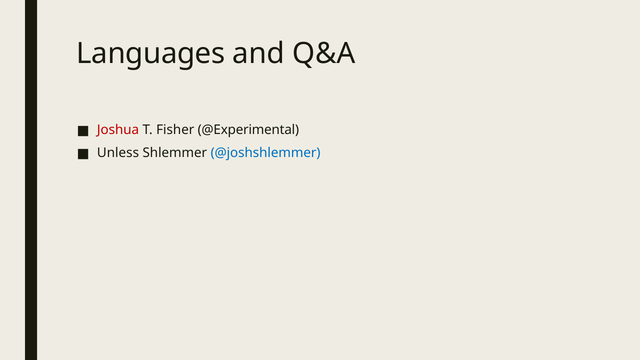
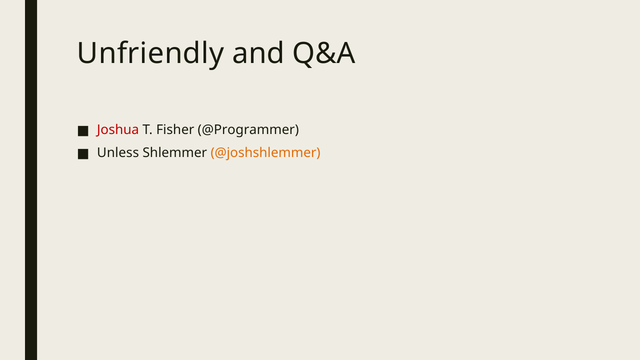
Languages: Languages -> Unfriendly (151, 54)
@Experimental: @Experimental -> @Programmer (248, 130)
@joshshlemmer colour: blue -> orange (266, 153)
